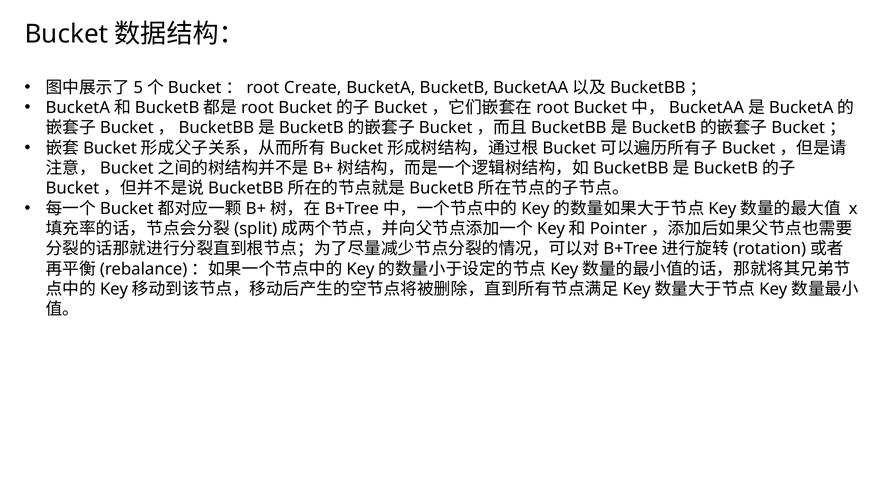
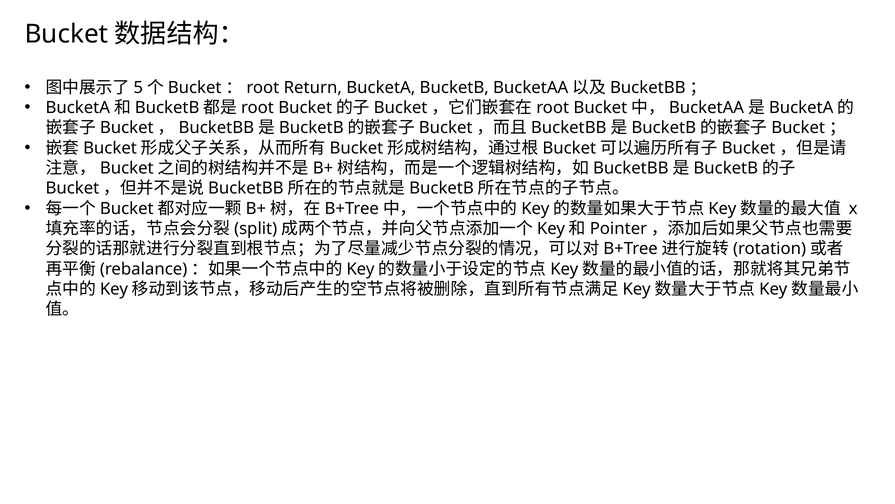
Create: Create -> Return (313, 88)
